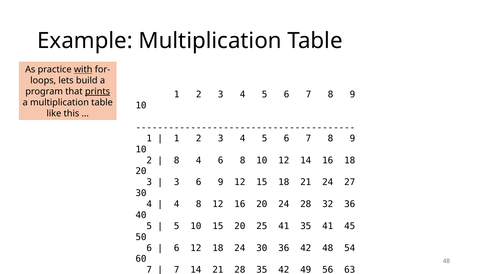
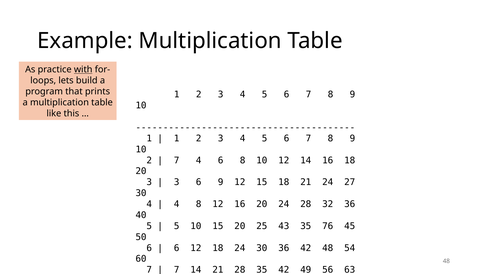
prints underline: present -> none (98, 91)
8: 8 -> 7 (177, 160)
25 41: 41 -> 43 (284, 226)
35 41: 41 -> 76 (328, 226)
